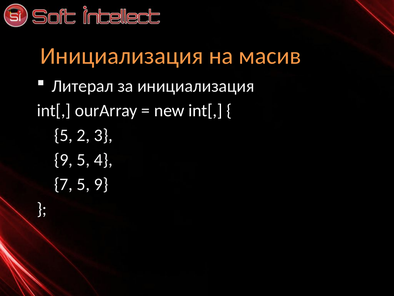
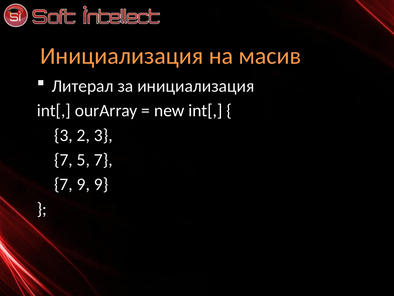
5: 5 -> 3 (63, 135)
9: 9 -> 7 (63, 160)
5 4: 4 -> 7 (103, 160)
7 5: 5 -> 9 (83, 184)
